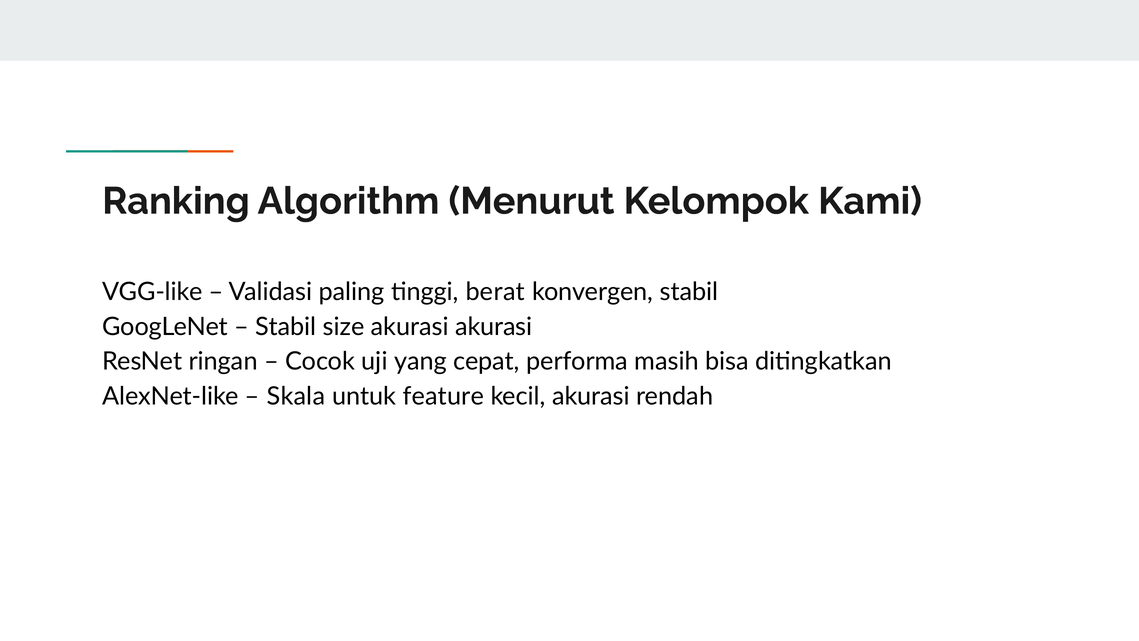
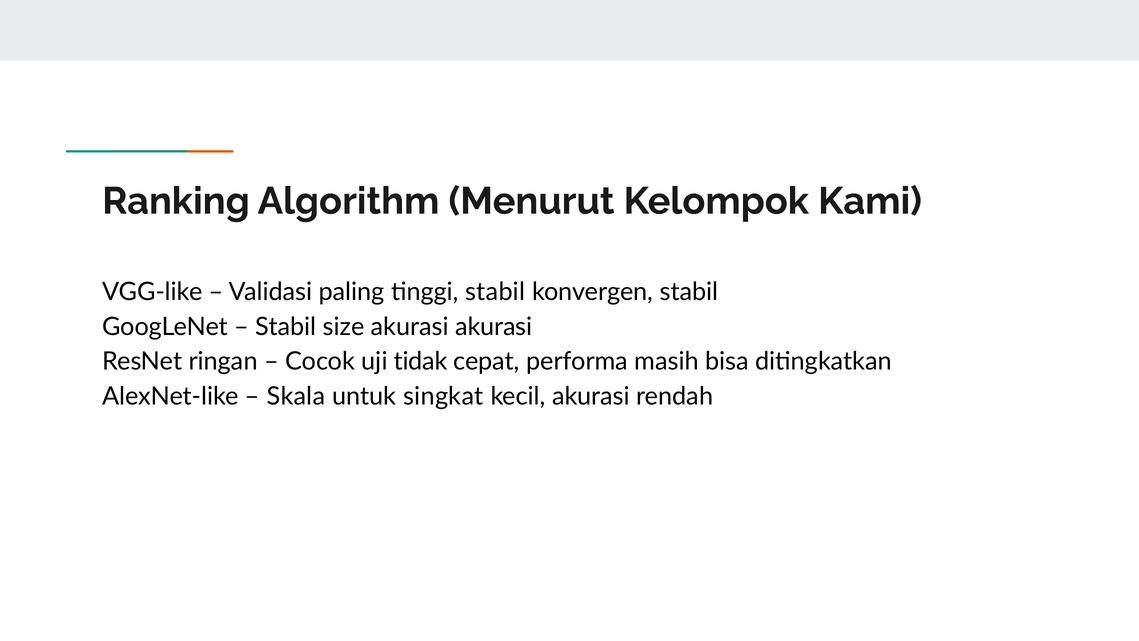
tinggi berat: berat -> stabil (495, 292)
yang: yang -> tidak (421, 361)
feature: feature -> singkat (443, 396)
